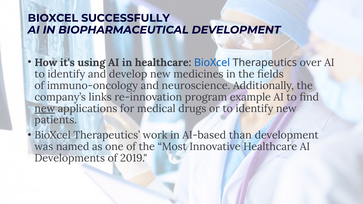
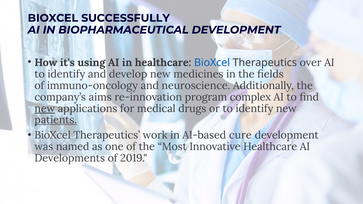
links: links -> aims (100, 97)
example: example -> complex (250, 97)
patients underline: none -> present (56, 120)
than: than -> cure (240, 135)
